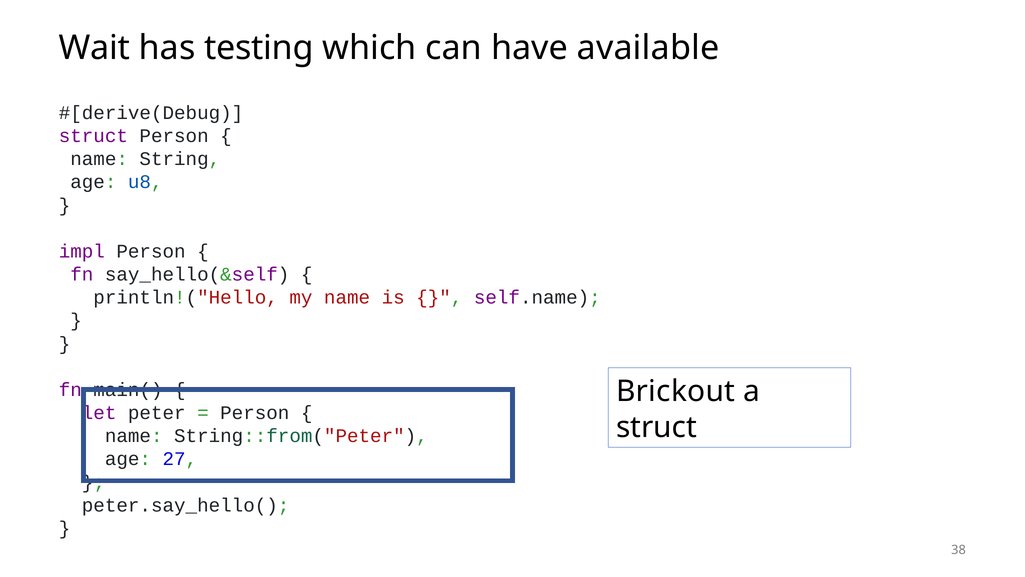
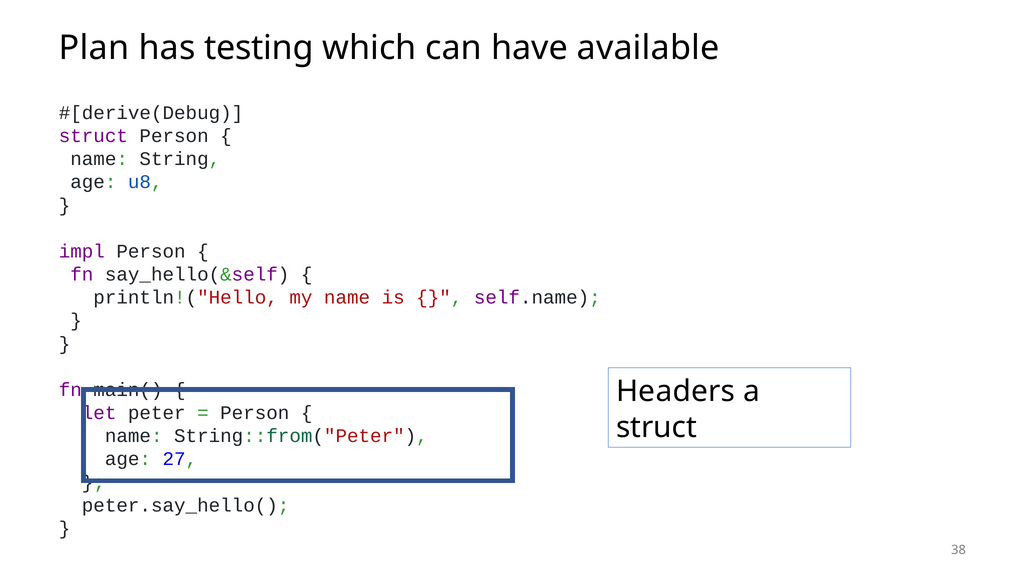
Wait: Wait -> Plan (94, 48)
Brickout: Brickout -> Headers (676, 391)
